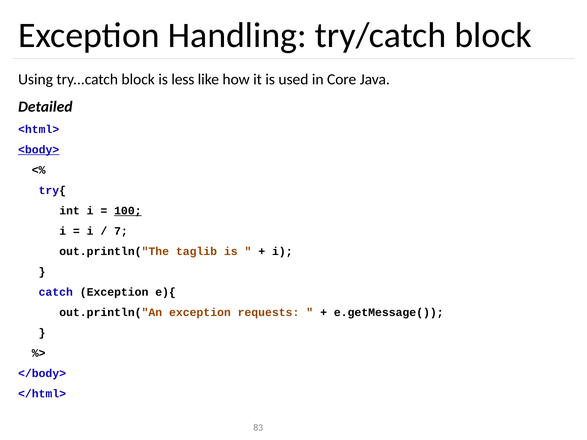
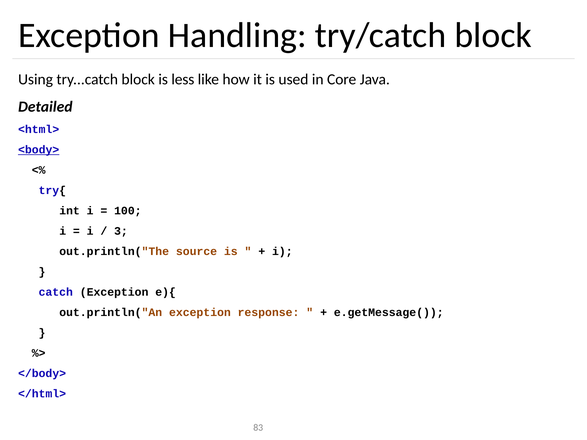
100 underline: present -> none (128, 211)
7: 7 -> 3 (121, 231)
taglib: taglib -> source (197, 252)
requests: requests -> response (268, 313)
